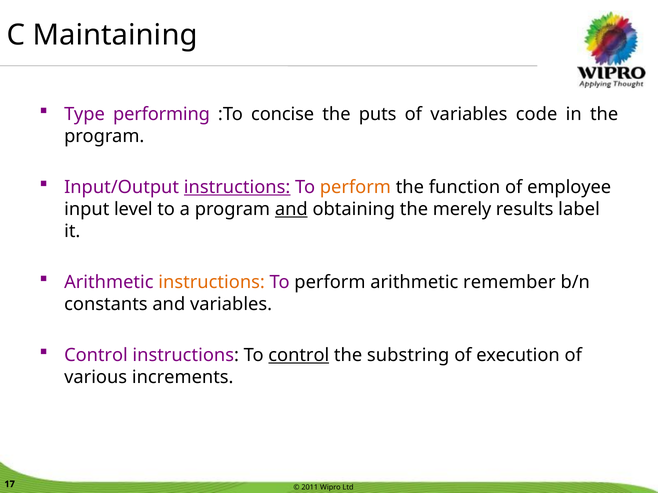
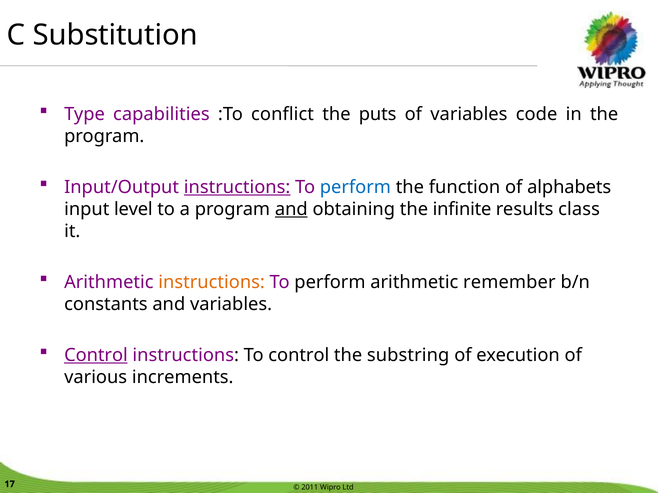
Maintaining: Maintaining -> Substitution (115, 35)
performing: performing -> capabilities (161, 114)
concise: concise -> conflict (283, 114)
perform colour: orange -> blue (355, 187)
employee: employee -> alphabets (569, 187)
merely: merely -> infinite (462, 209)
label: label -> class (579, 209)
Control underline: none -> present (96, 356)
control underline: present -> none (299, 356)
